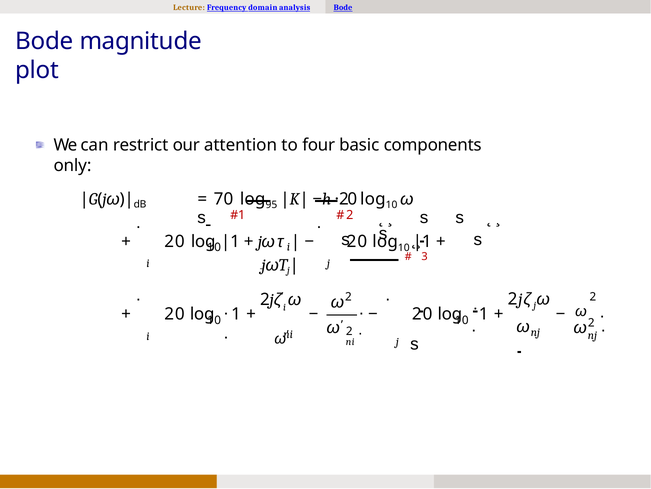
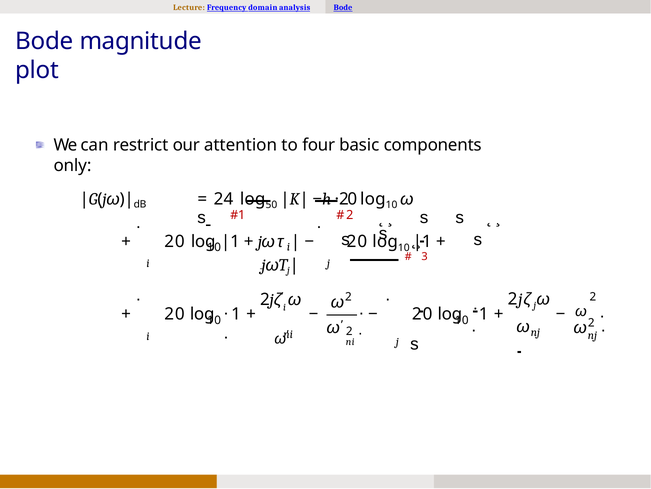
70: 70 -> 24 (223, 199)
95: 95 -> 50 (271, 205)
